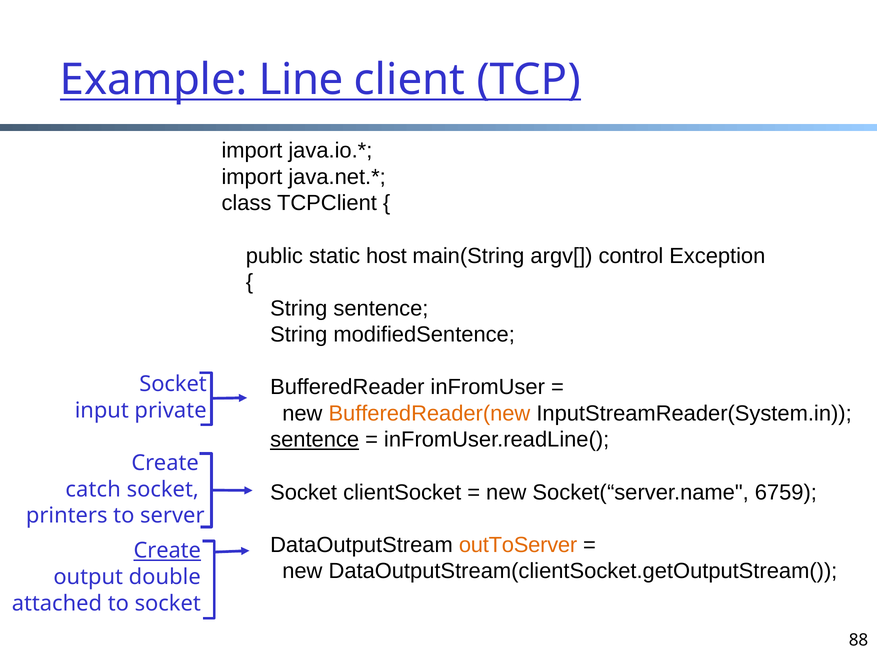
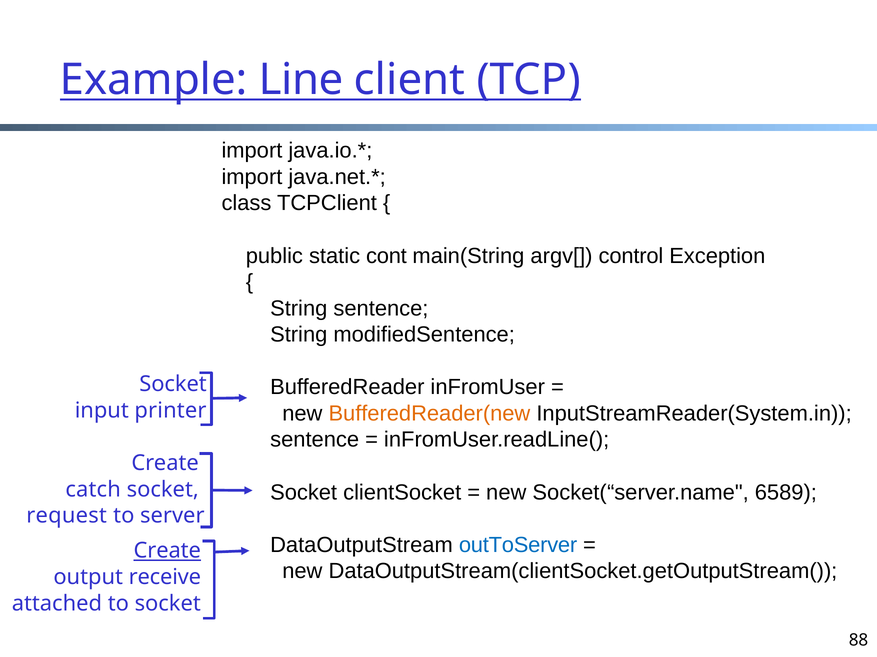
host: host -> cont (386, 256)
private: private -> printer (171, 411)
sentence underline: present -> none (315, 440)
6759: 6759 -> 6589 (786, 493)
printers: printers -> request (67, 516)
outToServer colour: orange -> blue (518, 545)
double: double -> receive (165, 578)
